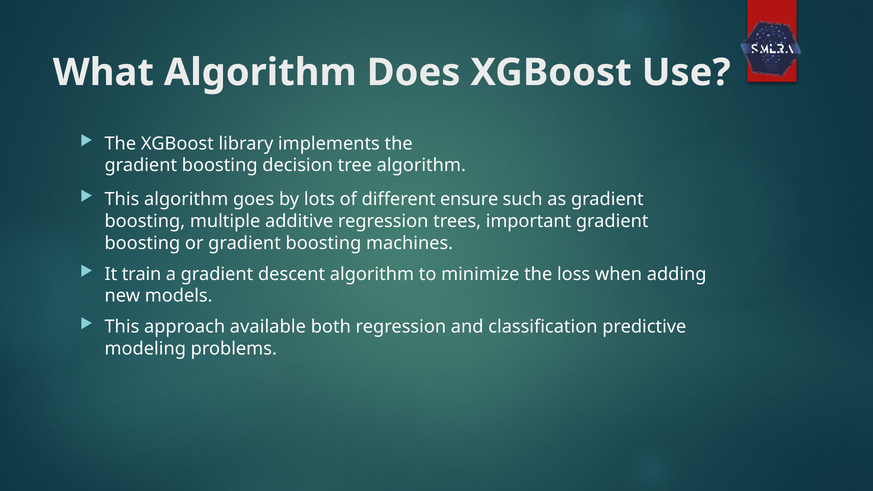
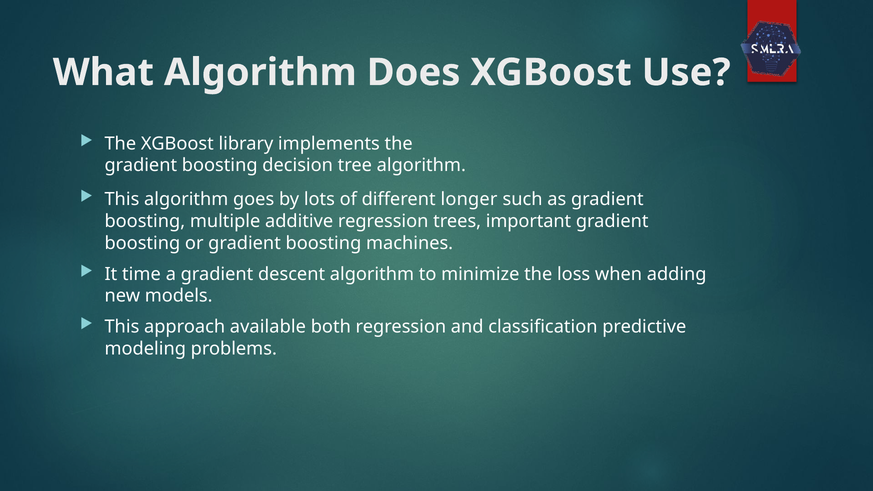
ensure: ensure -> longer (469, 199)
train: train -> time (141, 274)
